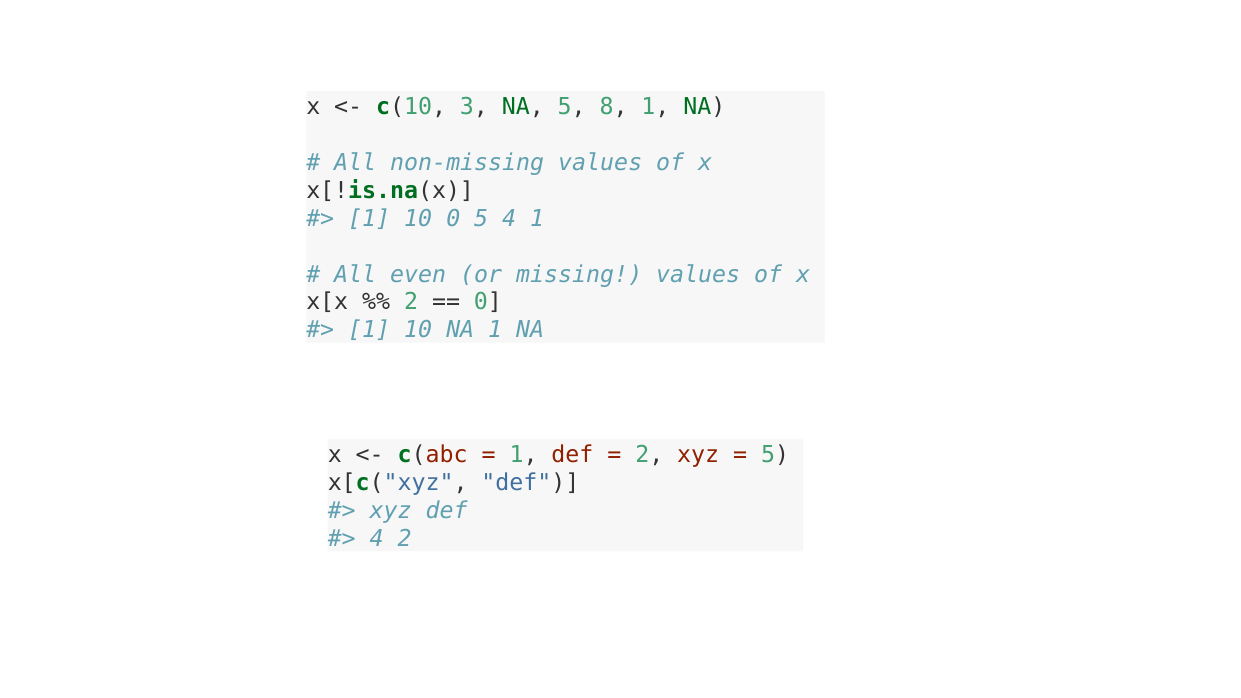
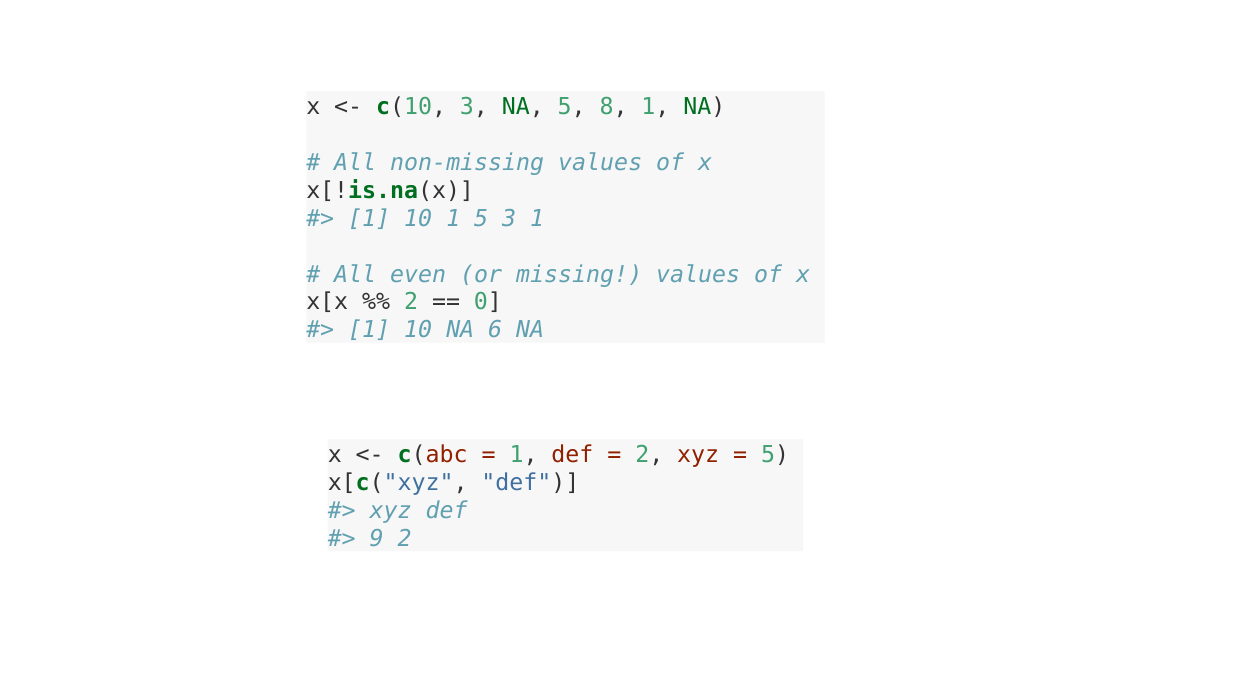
10 0: 0 -> 1 (453, 219)
5 4: 4 -> 3 (509, 219)
NA 1: 1 -> 6 (495, 330)
4: 4 -> 9 (377, 539)
